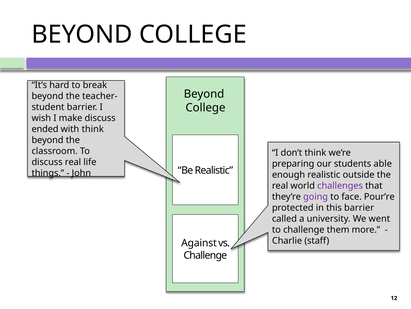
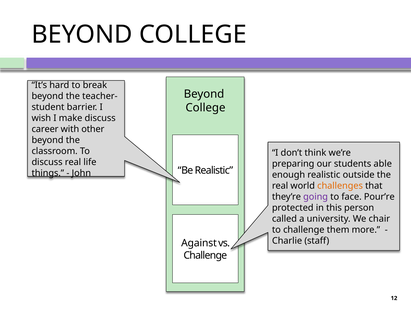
ended: ended -> career (45, 129)
with think: think -> other (93, 129)
challenges colour: purple -> orange (340, 185)
this barrier: barrier -> person (359, 207)
went: went -> chair (379, 218)
